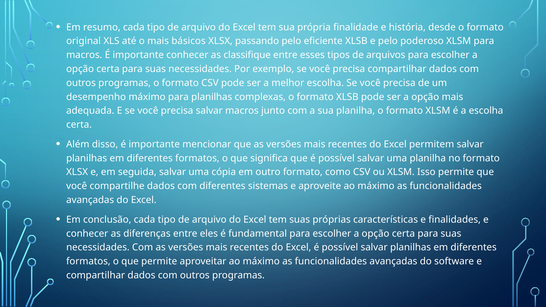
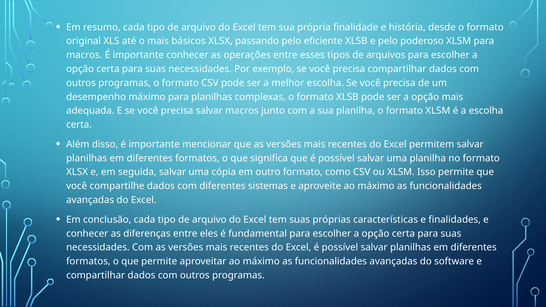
classifique: classifique -> operações (247, 55)
